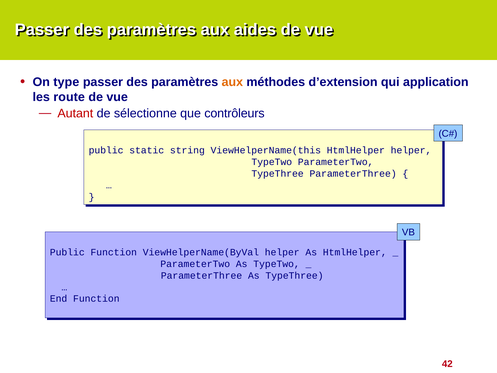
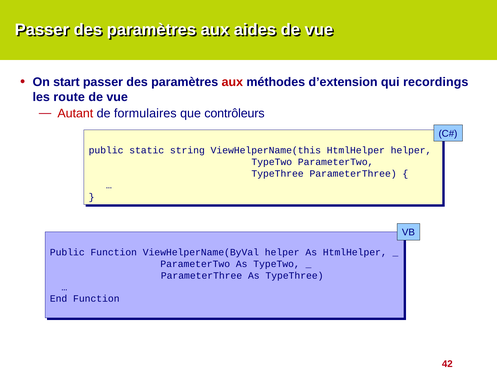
type: type -> start (66, 82)
aux colour: orange -> red (232, 82)
application: application -> recordings (436, 82)
sélectionne: sélectionne -> formulaires (145, 113)
